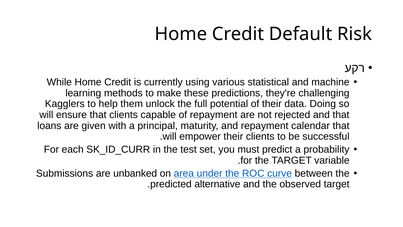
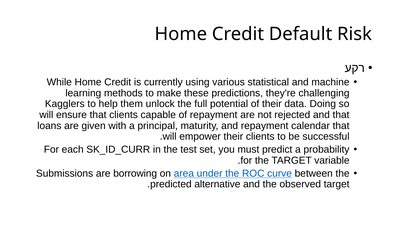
unbanked: unbanked -> borrowing (135, 173)
